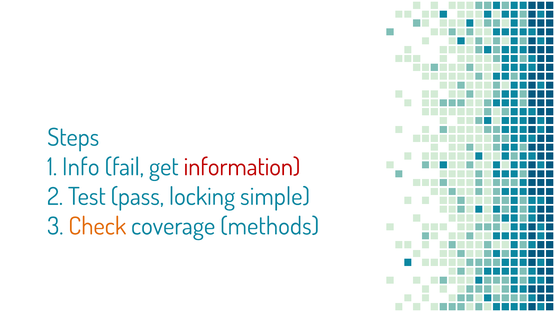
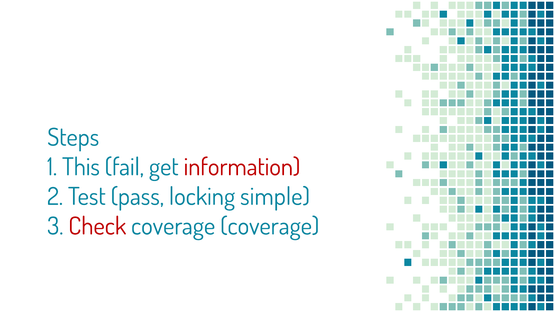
Info: Info -> This (81, 167)
Check colour: orange -> red (97, 226)
coverage methods: methods -> coverage (270, 226)
